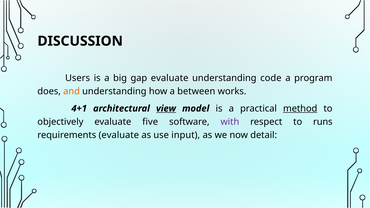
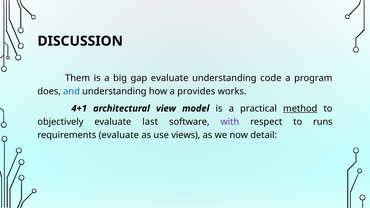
Users: Users -> Them (78, 78)
and colour: orange -> blue (72, 91)
between: between -> provides (196, 91)
view underline: present -> none (166, 109)
five: five -> last (150, 122)
input: input -> views (186, 135)
